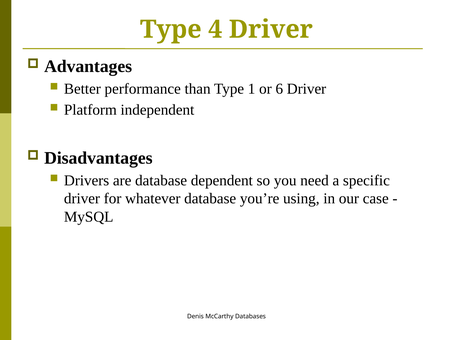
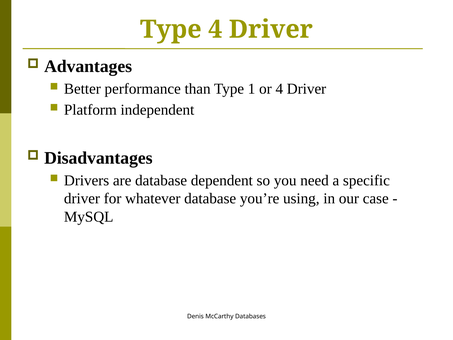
or 6: 6 -> 4 (279, 89)
